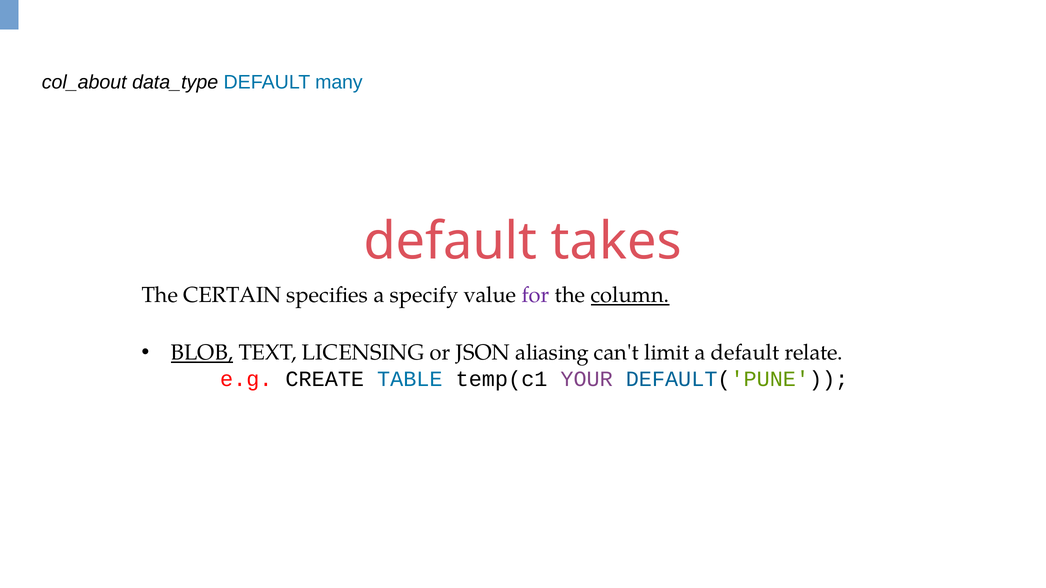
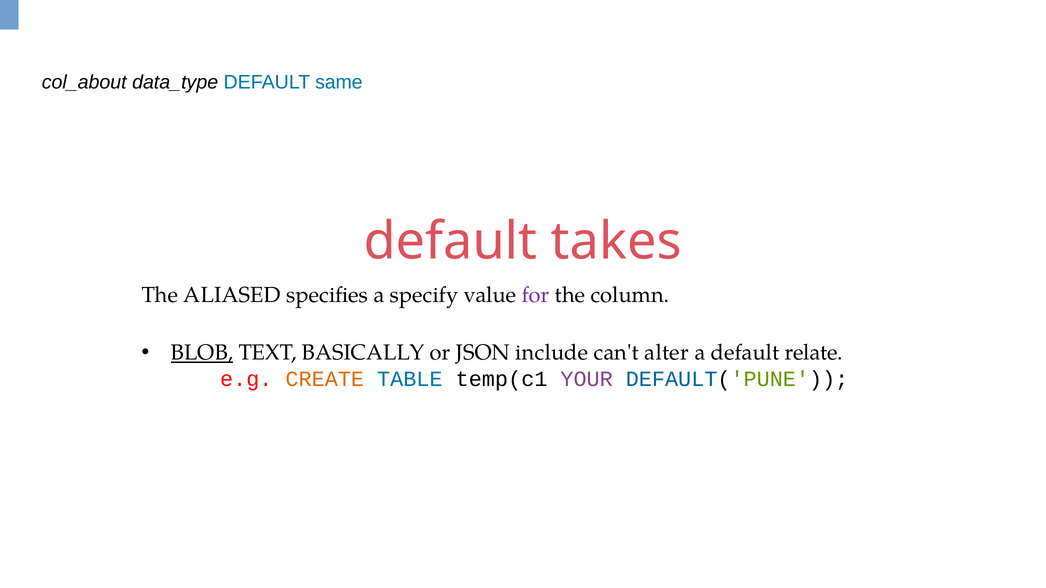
many: many -> same (339, 83)
CERTAIN: CERTAIN -> ALIASED (232, 295)
column underline: present -> none (630, 295)
LICENSING: LICENSING -> BASICALLY (363, 353)
aliasing: aliasing -> include (552, 353)
limit: limit -> alter (667, 353)
CREATE colour: black -> orange (325, 379)
